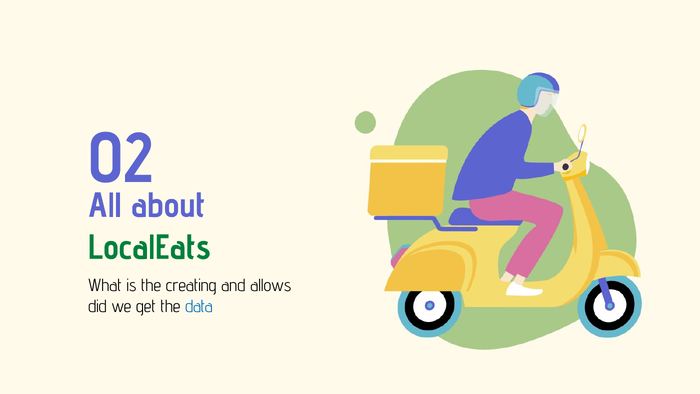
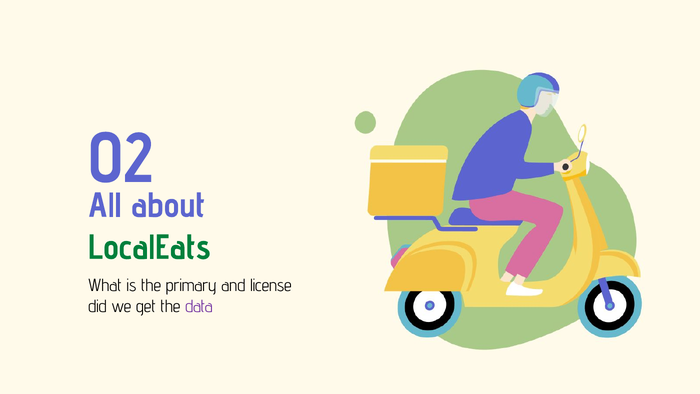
creating: creating -> primary (191, 285)
allows: allows -> license (271, 285)
data colour: blue -> purple (199, 306)
